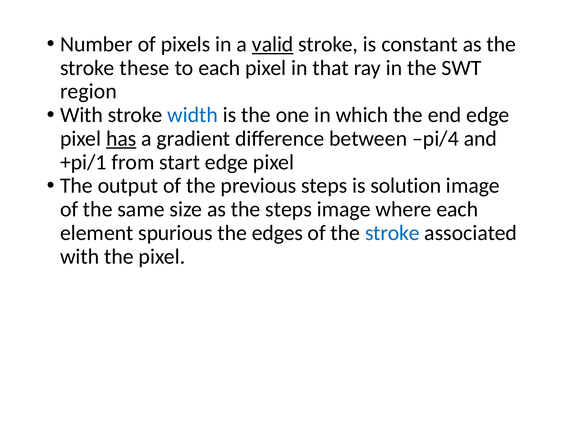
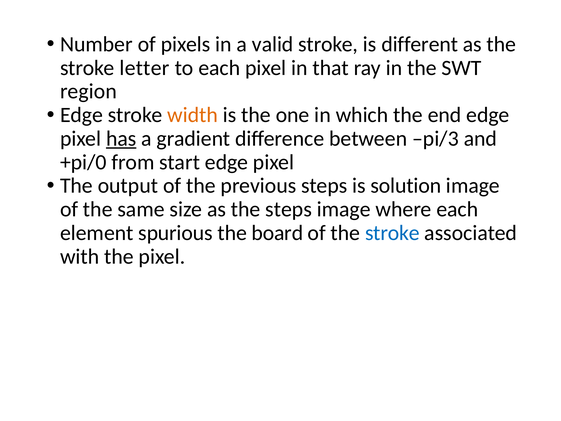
valid underline: present -> none (273, 44)
constant: constant -> different (420, 44)
these: these -> letter (144, 68)
With: With -> Edge (82, 115)
width colour: blue -> orange (193, 115)
pi/4: pi/4 -> pi/3 (435, 139)
+pi/1: +pi/1 -> +pi/0 (83, 162)
edges: edges -> board (277, 233)
